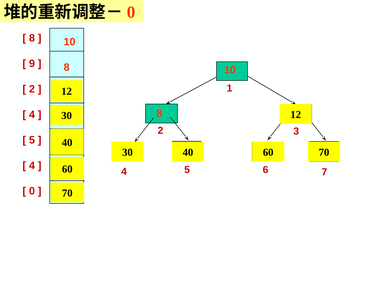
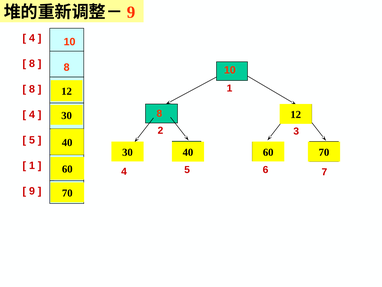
0: 0 -> 9 (131, 12)
8: 8 -> 4 (32, 38)
9: 9 -> 8 (32, 63)
2: 2 -> 8 (32, 89)
4: 4 -> 1 (32, 165)
0: 0 -> 9 (32, 191)
